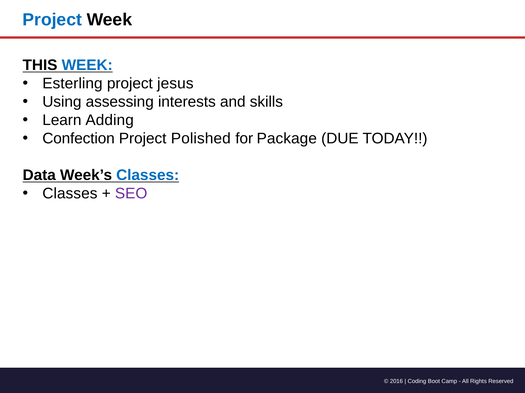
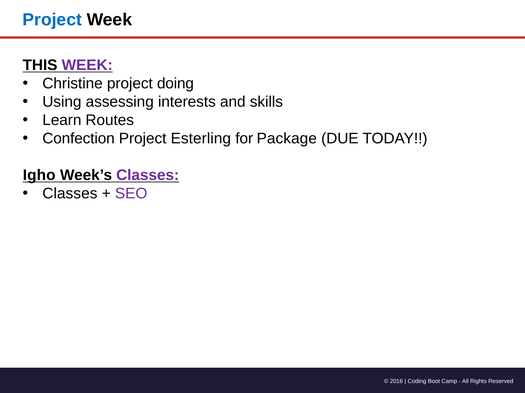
WEEK colour: blue -> purple (87, 65)
Esterling: Esterling -> Christine (73, 84)
jesus: jesus -> doing (175, 84)
Adding: Adding -> Routes (110, 120)
Polished: Polished -> Esterling (201, 139)
Data: Data -> Igho (39, 176)
Classes colour: blue -> purple (148, 176)
